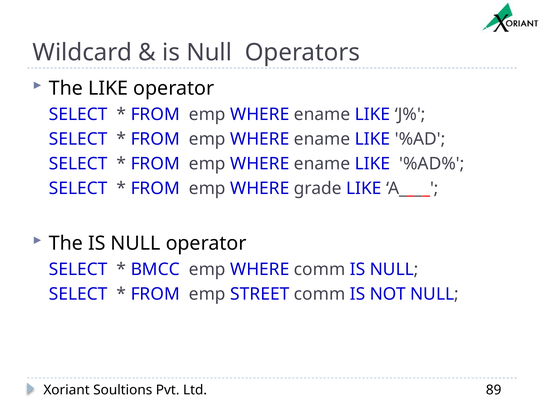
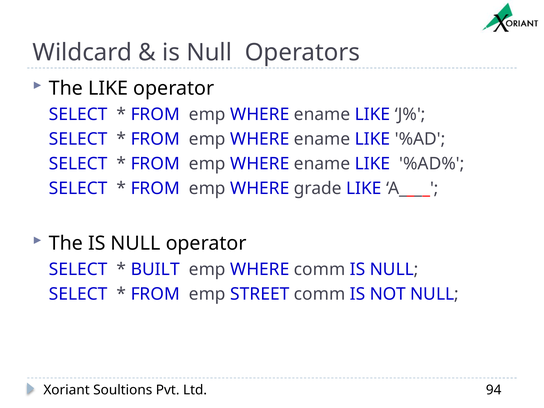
BMCC: BMCC -> BUILT (155, 269)
89: 89 -> 94 (494, 390)
